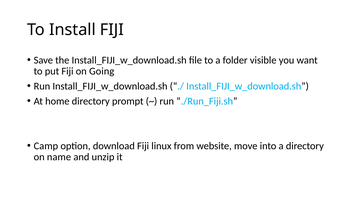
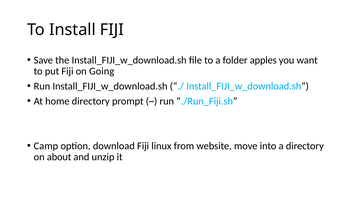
visible: visible -> apples (263, 60)
name: name -> about (59, 157)
